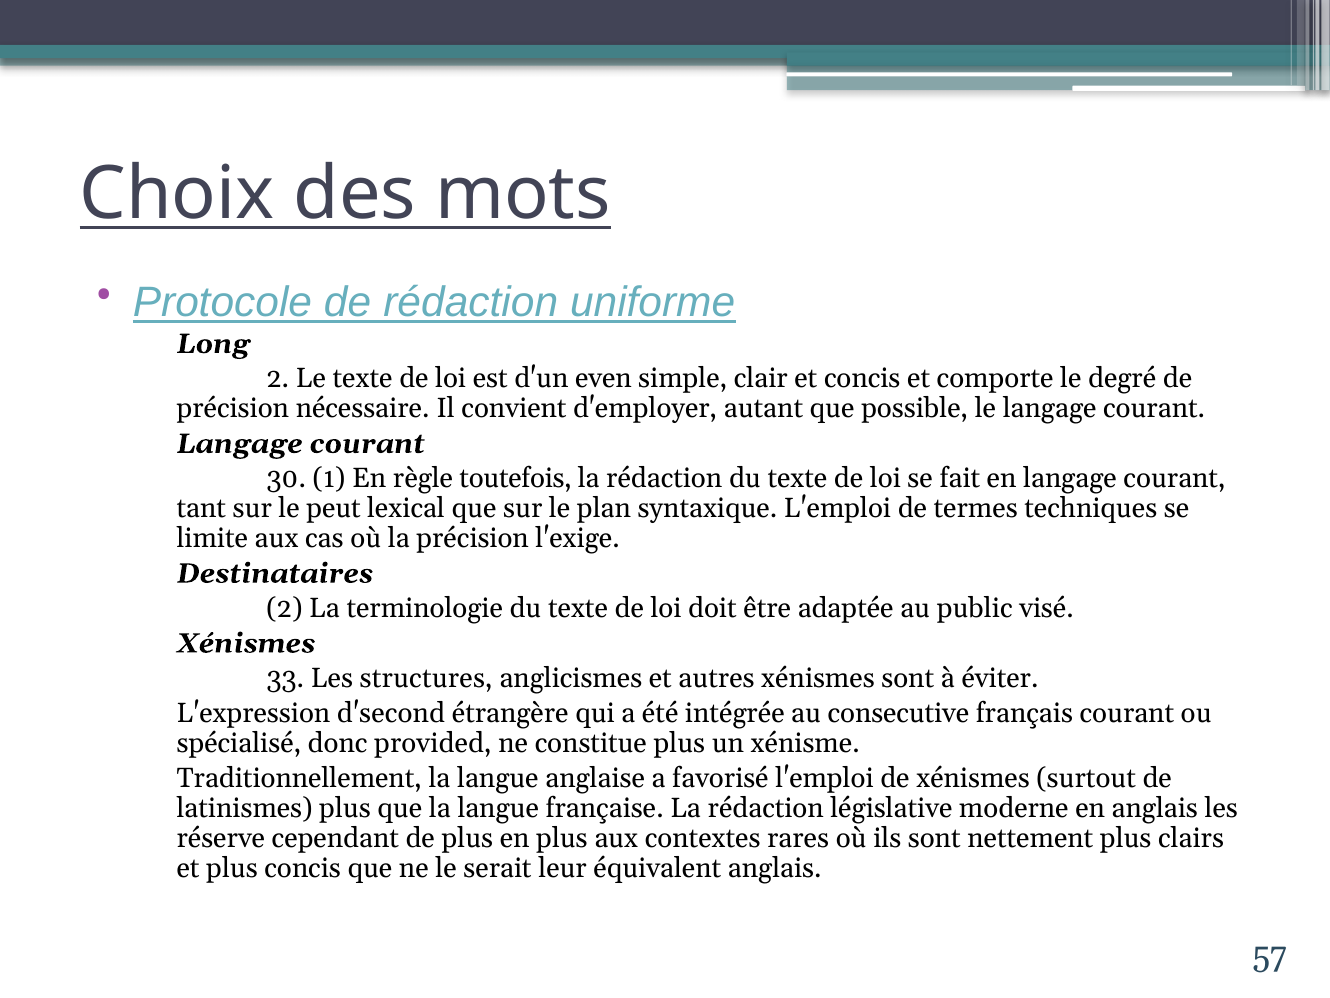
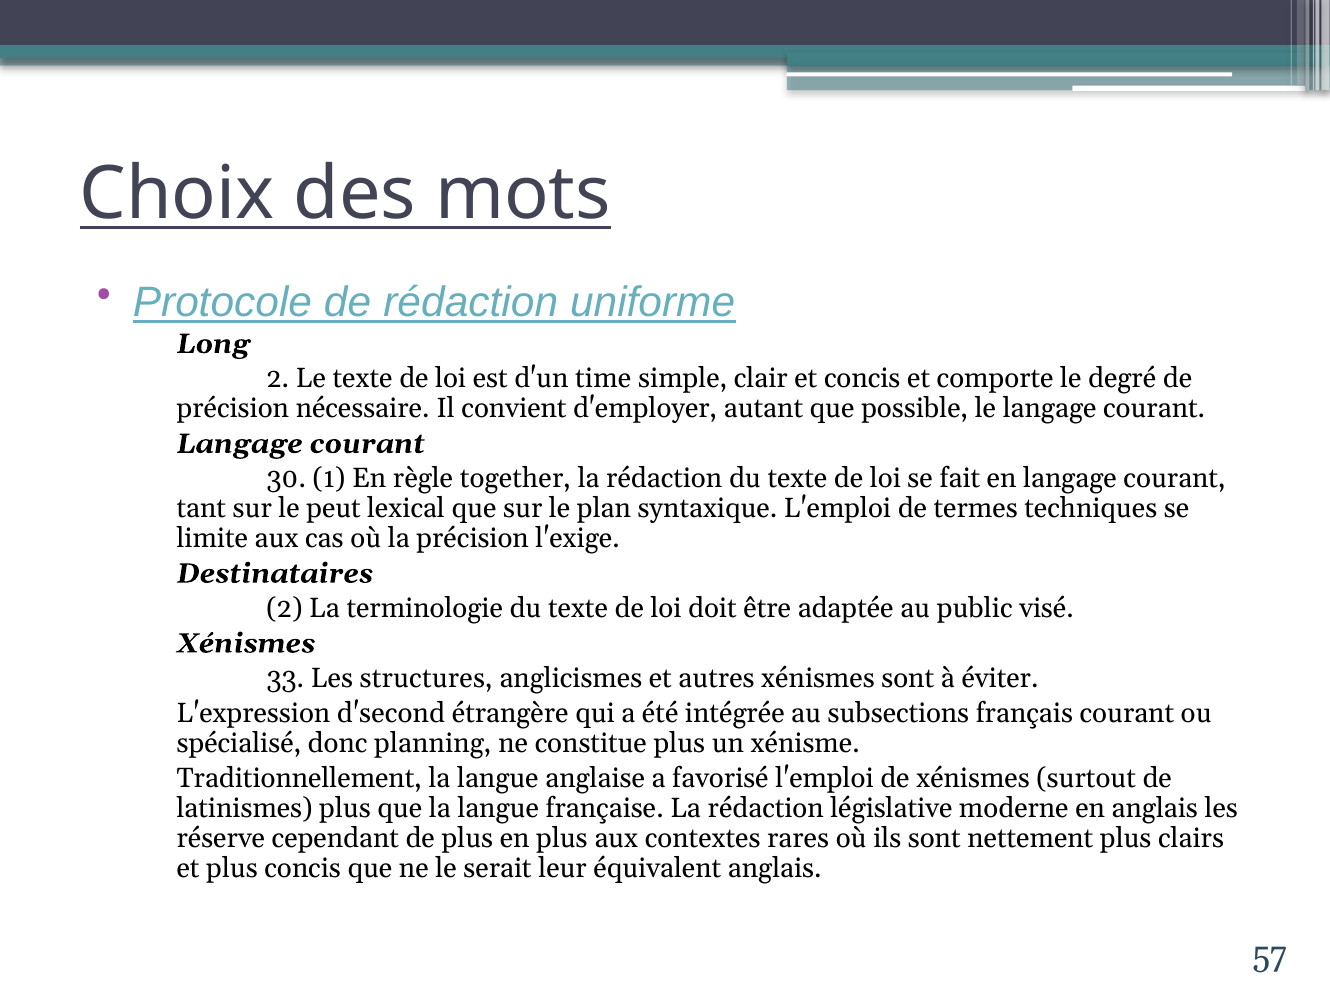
even: even -> time (603, 379)
toutefois: toutefois -> together (515, 478)
consecutive: consecutive -> subsections (898, 713)
provided: provided -> planning (433, 743)
